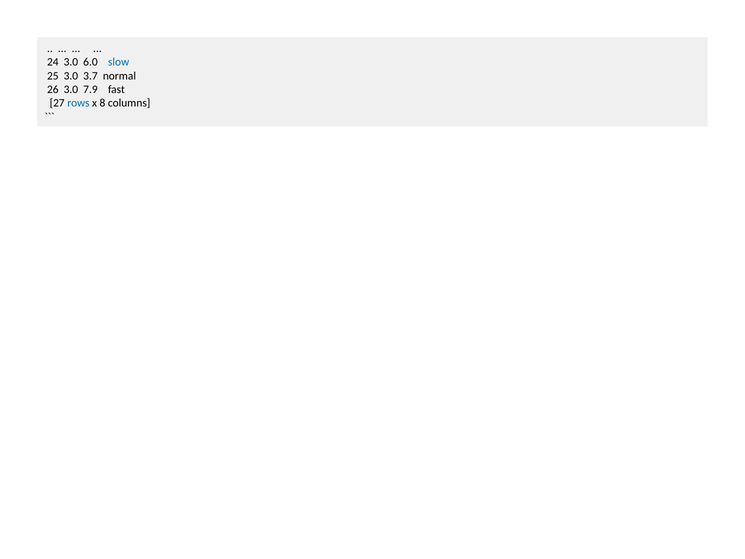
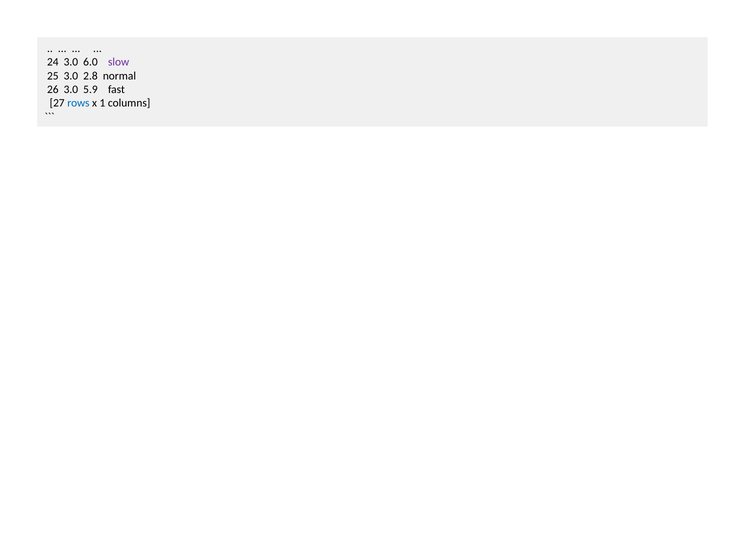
slow colour: blue -> purple (119, 62)
3.7: 3.7 -> 2.8 (90, 76)
7.9: 7.9 -> 5.9 (90, 90)
8: 8 -> 1 (102, 103)
